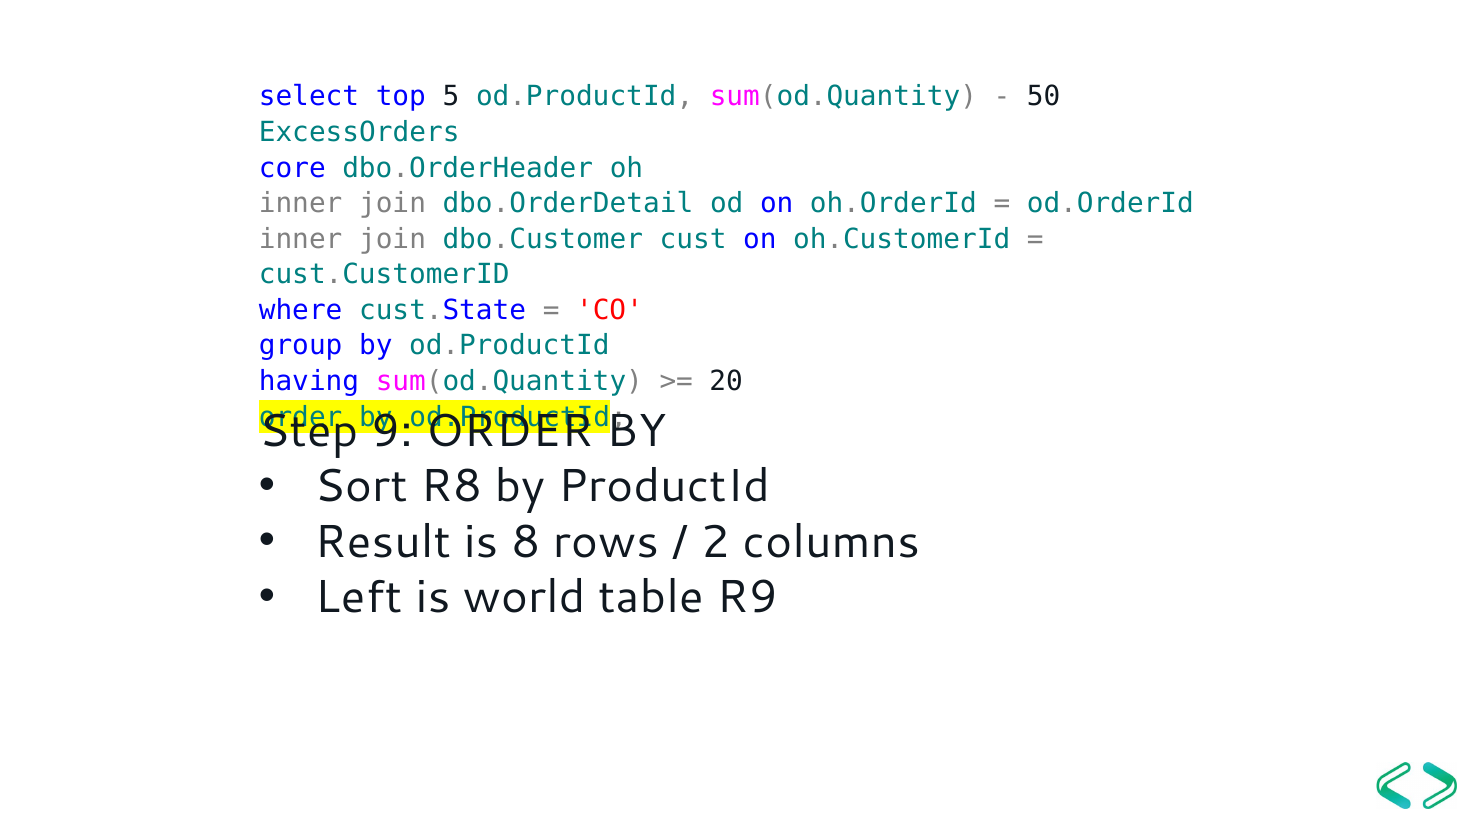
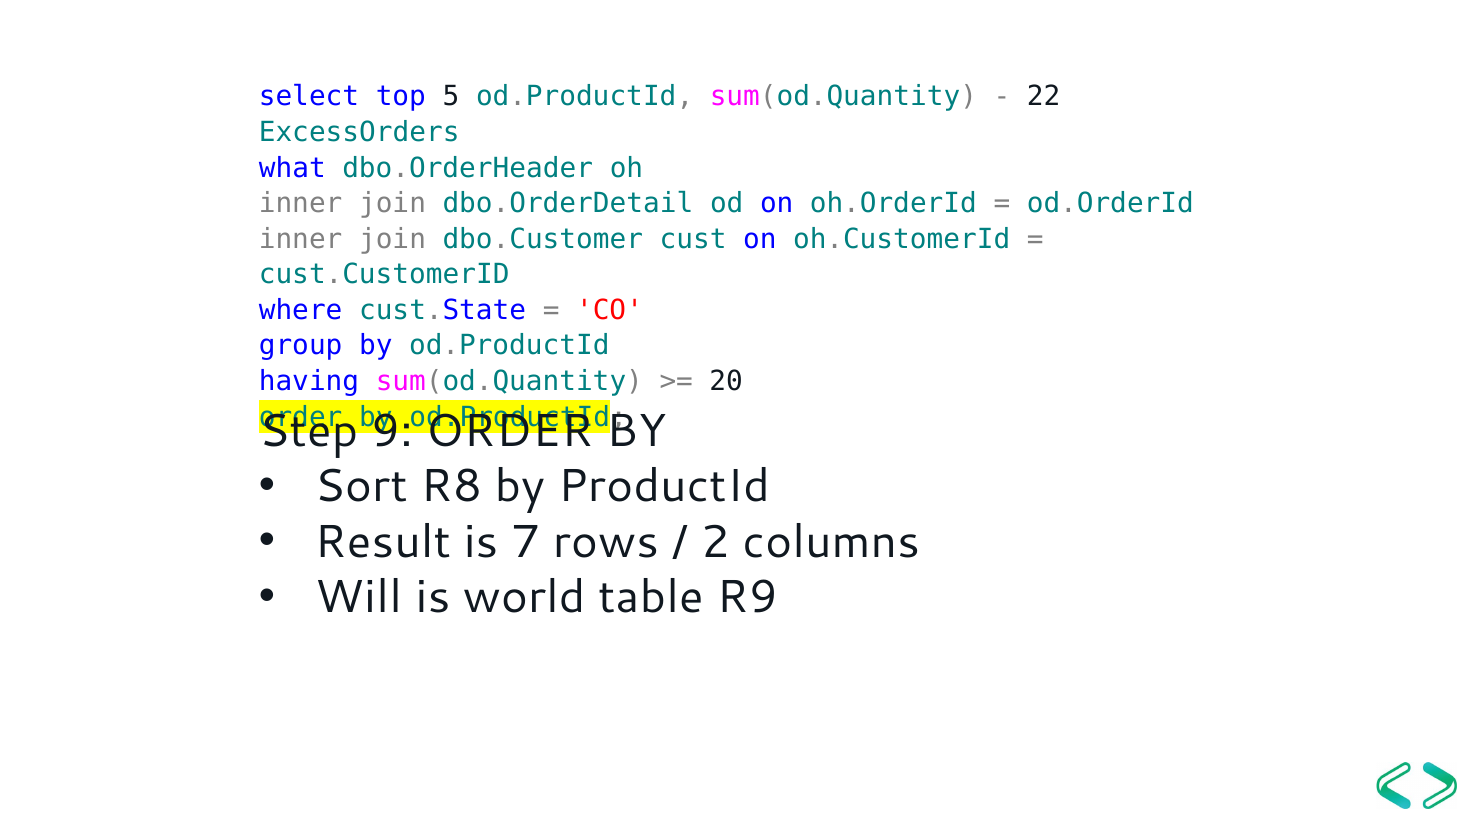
50: 50 -> 22 (1044, 97)
core: core -> what (292, 168)
8: 8 -> 7 (526, 542)
Left: Left -> Will (359, 598)
